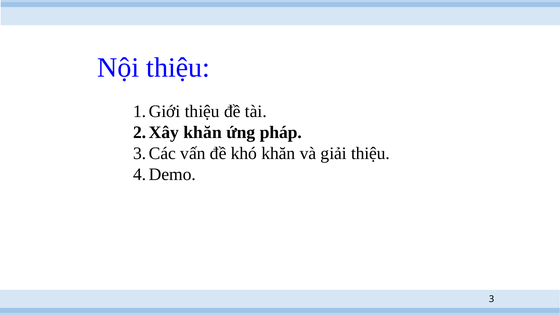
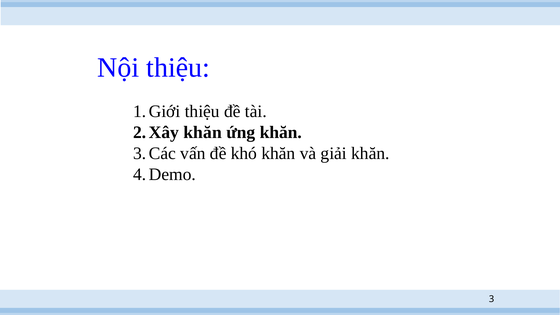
ứng pháp: pháp -> khăn (281, 132)
giải thiệu: thiệu -> khăn (370, 153)
